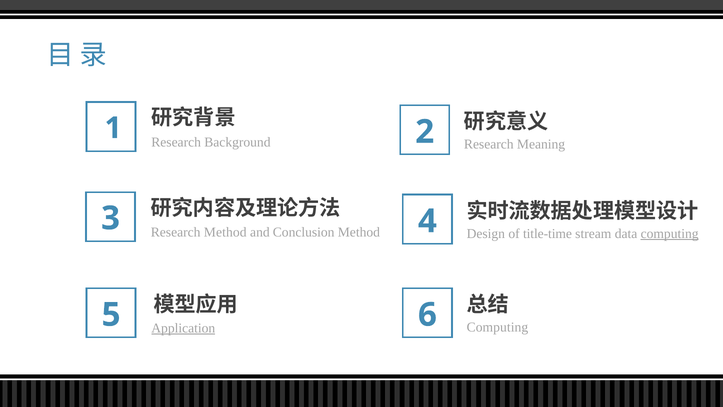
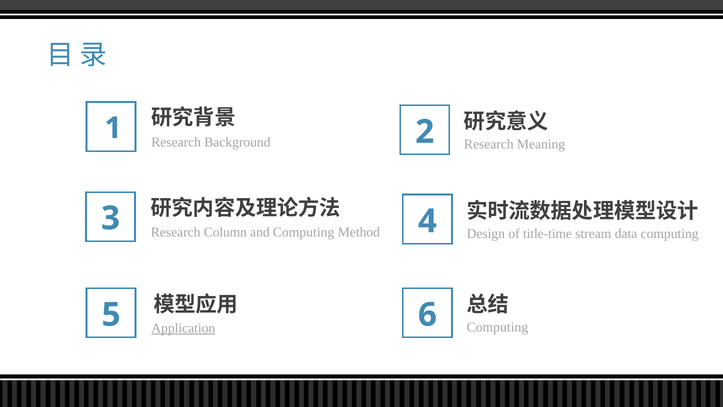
Research Method: Method -> Column (225, 232)
and Conclusion: Conclusion -> Computing (304, 232)
computing underline: present -> none (670, 234)
